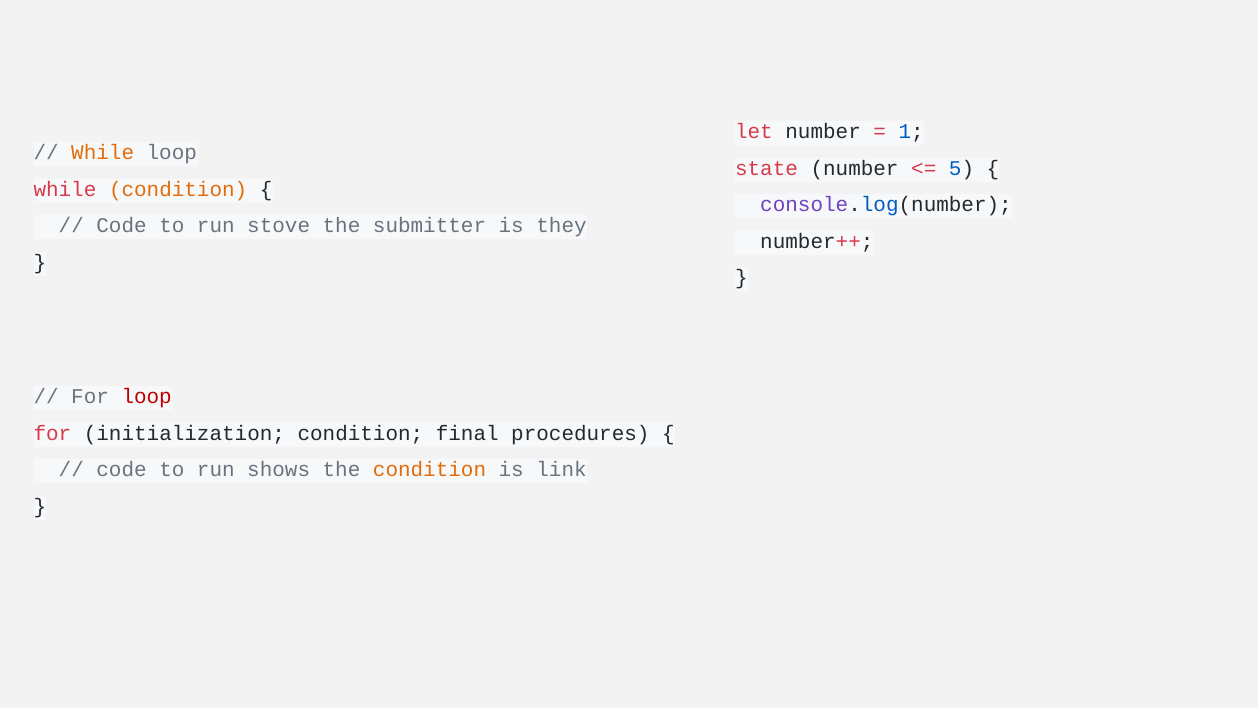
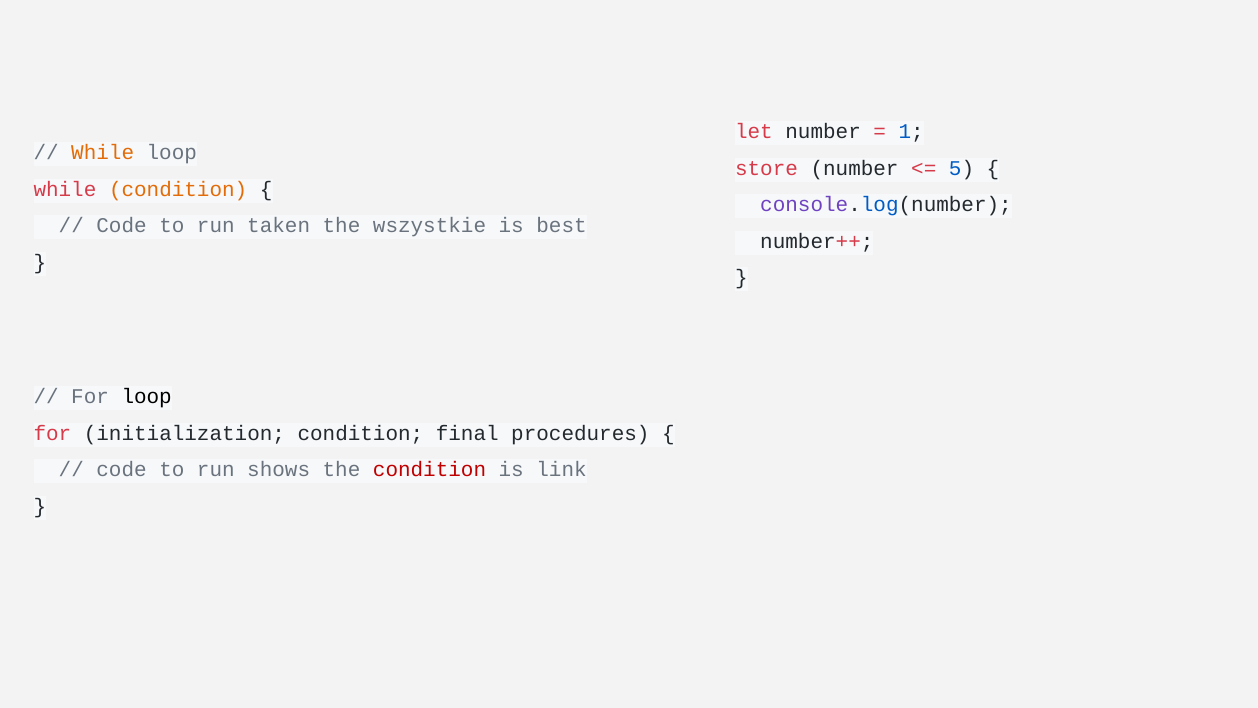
state: state -> store (767, 168)
stove: stove -> taken (279, 226)
submitter: submitter -> wszystkie (430, 226)
they: they -> best (562, 226)
loop colour: red -> black (147, 397)
condition colour: orange -> red (430, 470)
